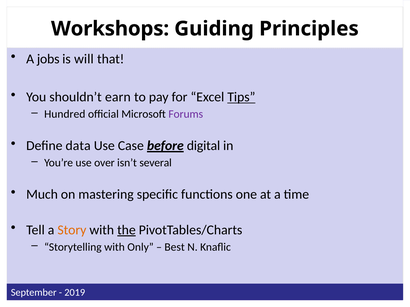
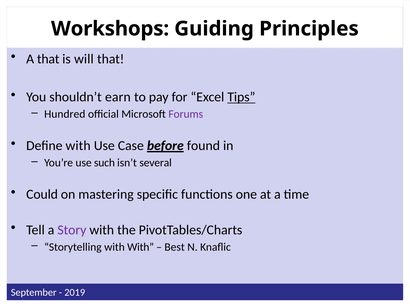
A jobs: jobs -> that (48, 59)
Define data: data -> with (78, 146)
digital: digital -> found (203, 146)
over: over -> such (104, 163)
Much: Much -> Could (42, 195)
Story colour: orange -> purple (72, 230)
the underline: present -> none (126, 230)
with Only: Only -> With (141, 247)
